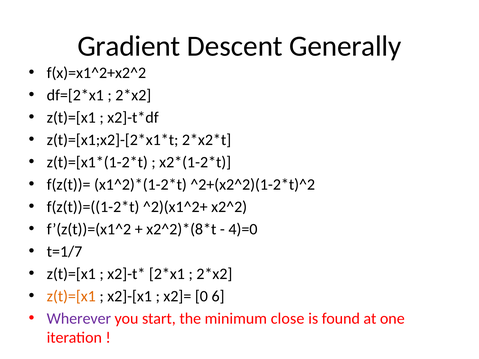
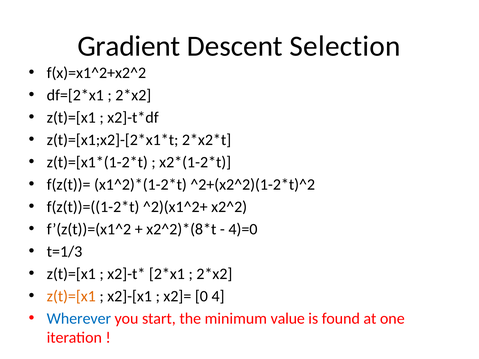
Generally: Generally -> Selection (345, 46)
t=1/7: t=1/7 -> t=1/3 (65, 252)
6: 6 -> 4 (218, 296)
Wherever colour: purple -> blue (79, 319)
close: close -> value (288, 319)
